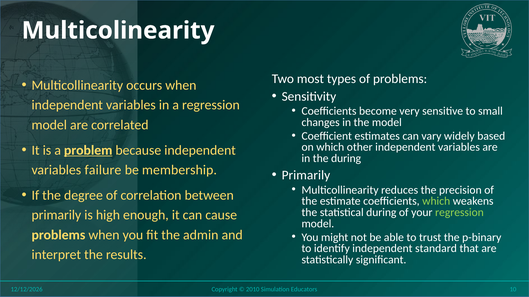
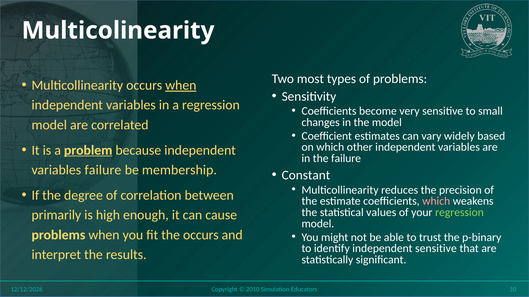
when underline: none -> present (181, 85)
the during: during -> failure (346, 159)
Primarily: Primarily -> Constant (306, 176)
which colour: light green -> pink (436, 201)
statistical during: during -> values (381, 213)
the admin: admin -> occurs (201, 235)
independent standard: standard -> sensitive (436, 249)
